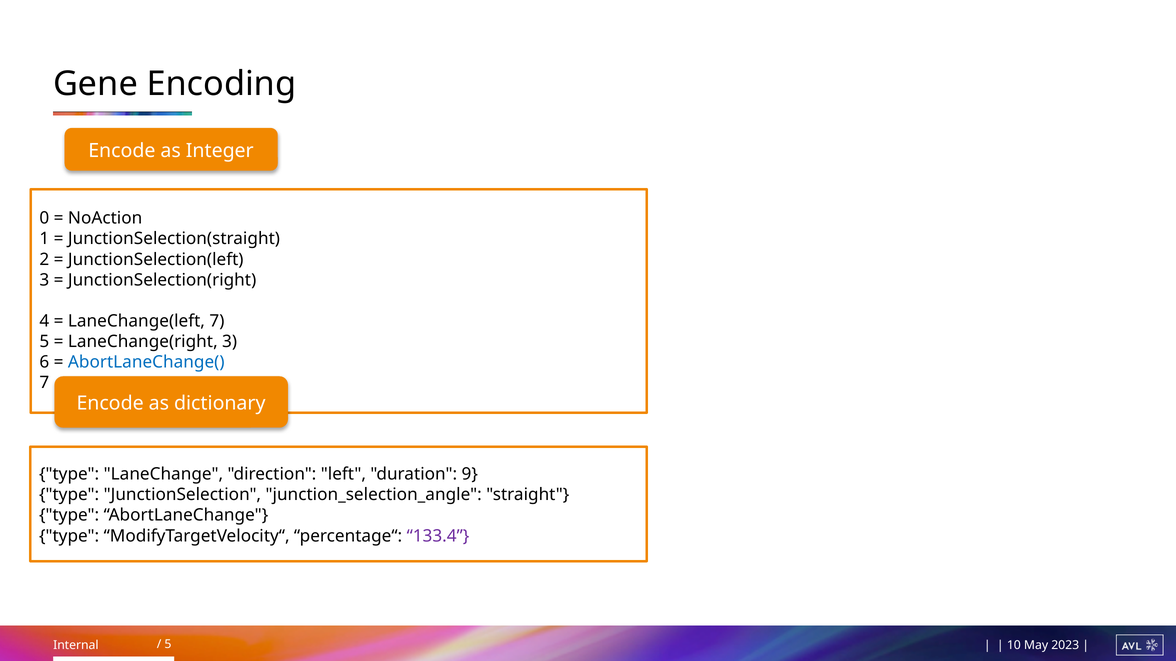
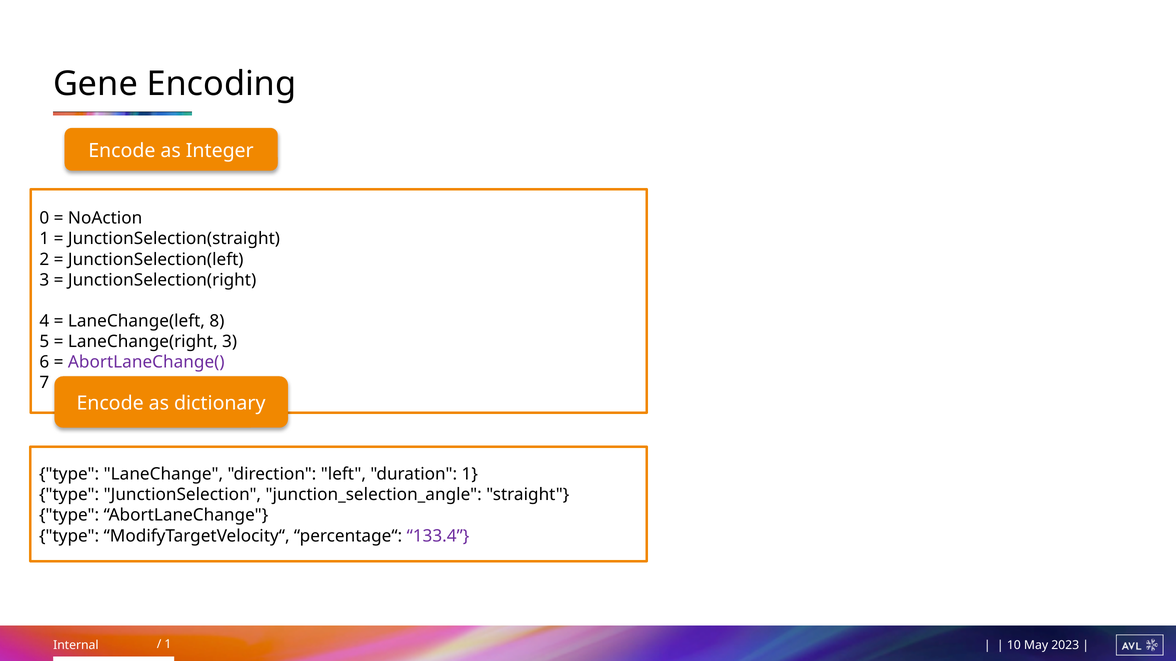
LaneChange(left 7: 7 -> 8 (217, 321)
AbortLaneChange( colour: blue -> purple (146, 363)
duration 9: 9 -> 1 (470, 475)
5: 5 -> 1 (168, 645)
